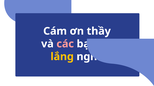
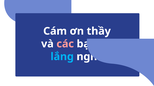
lắng colour: yellow -> light blue (62, 57)
